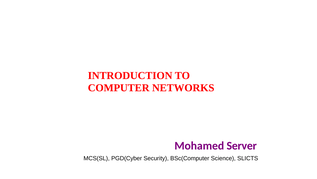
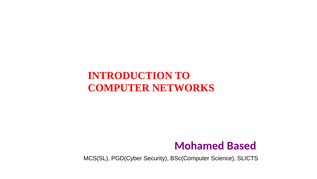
Server: Server -> Based (242, 145)
